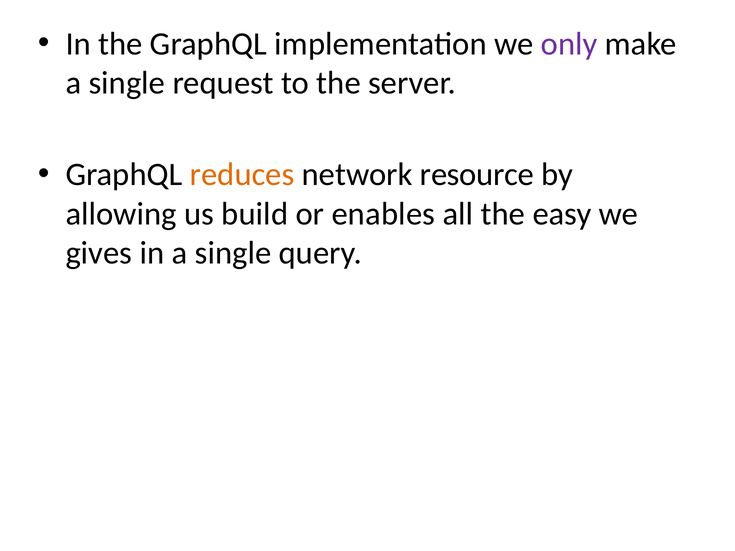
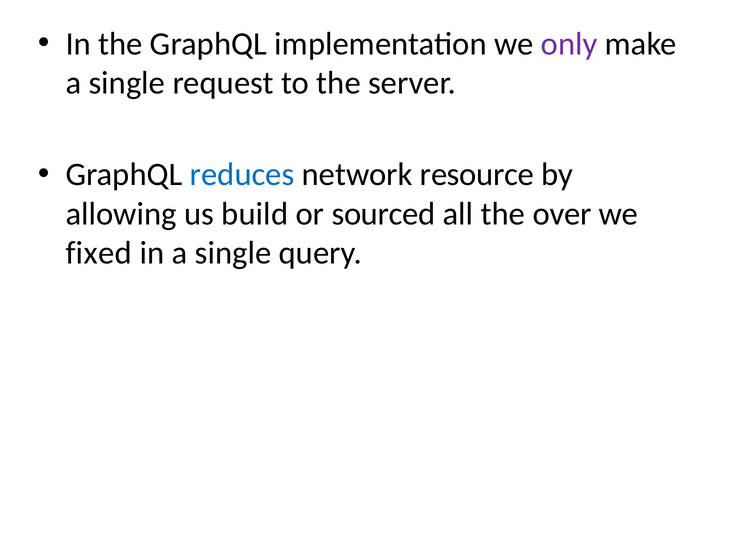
reduces colour: orange -> blue (242, 175)
enables: enables -> sourced (384, 214)
easy: easy -> over (562, 214)
gives: gives -> fixed (99, 253)
